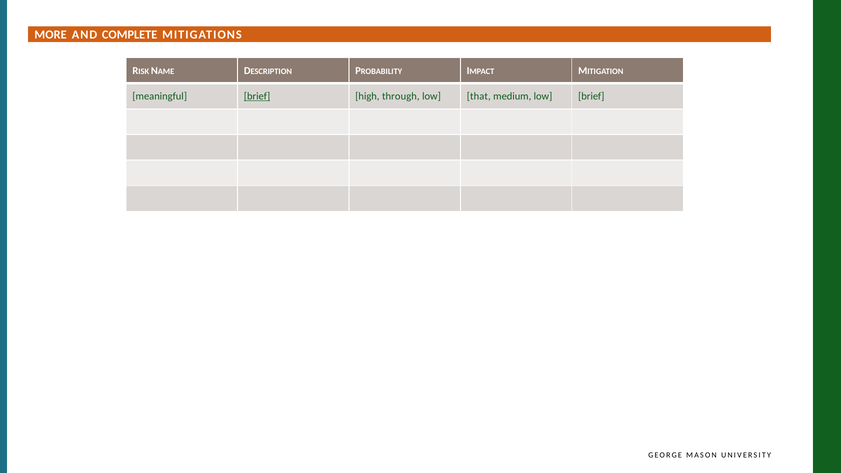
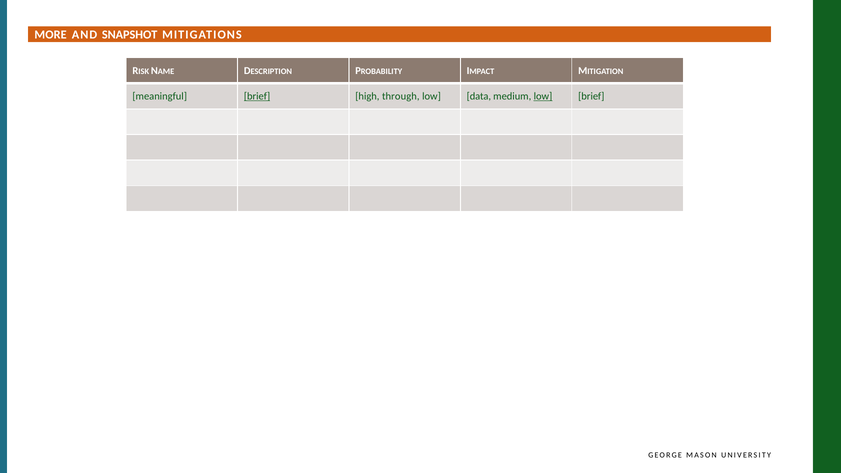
COMPLETE: COMPLETE -> SNAPSHOT (130, 34)
that: that -> data (479, 96)
low underline: none -> present (543, 96)
